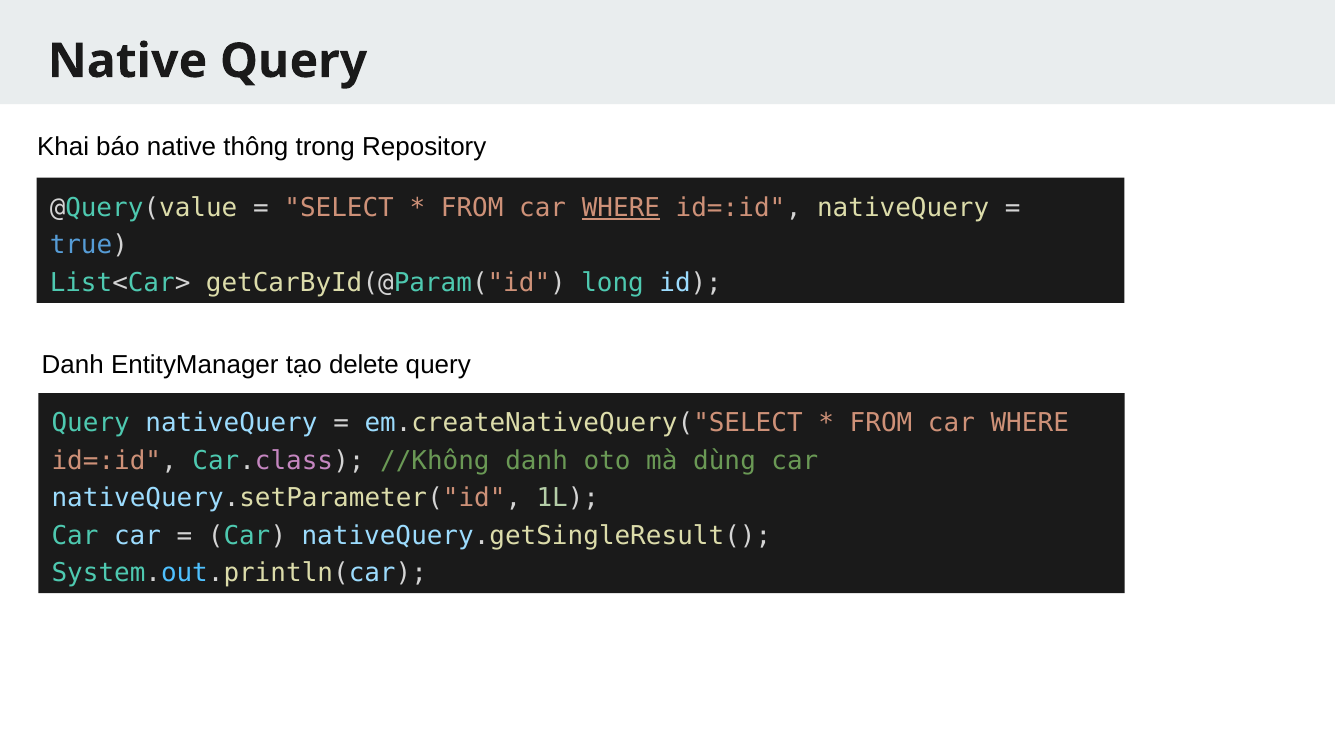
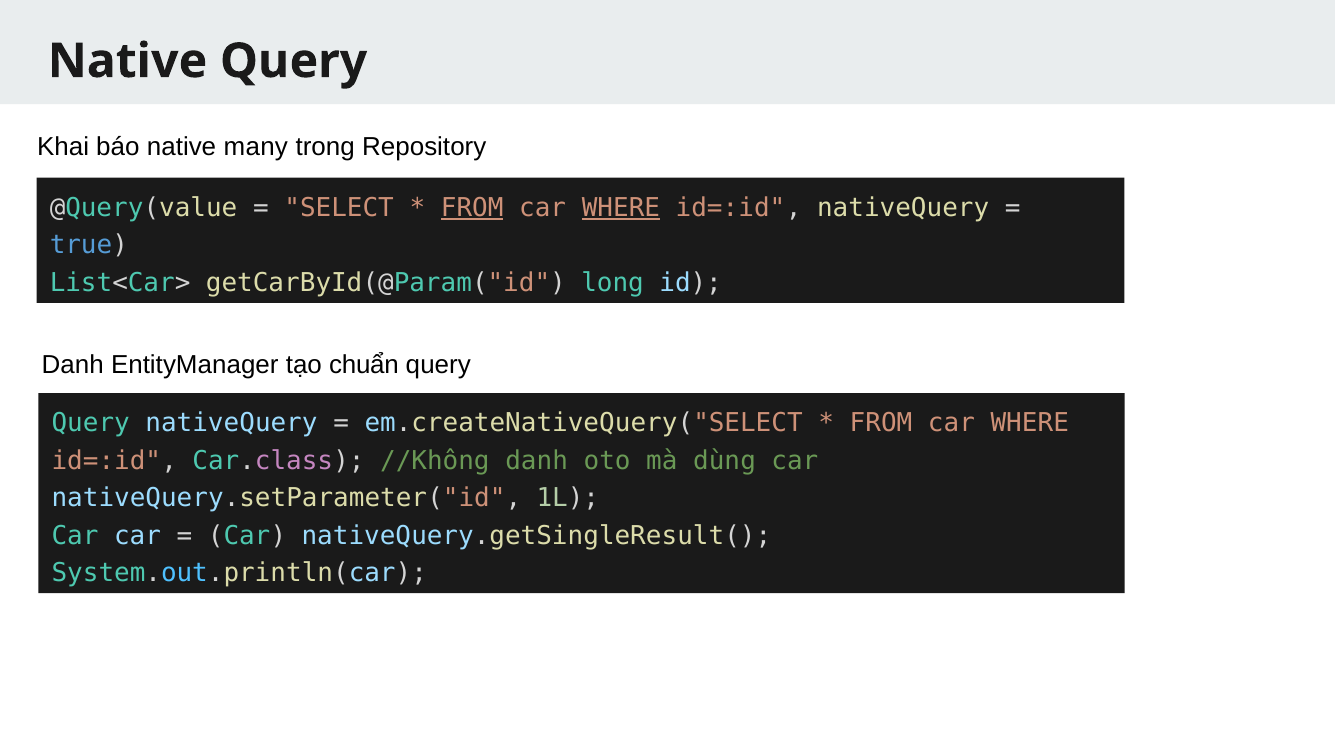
thông: thông -> many (256, 147)
FROM underline: none -> present (472, 208)
delete: delete -> chuẩn (364, 364)
